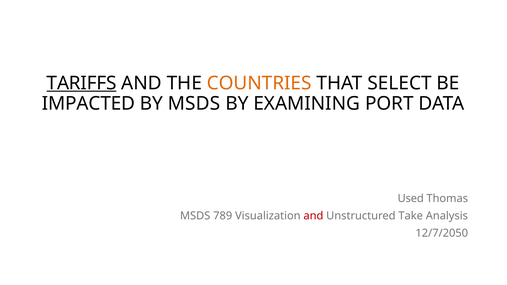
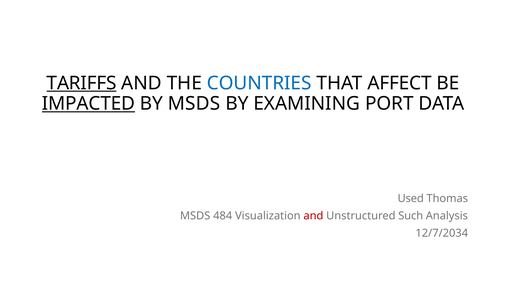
COUNTRIES colour: orange -> blue (259, 83)
SELECT: SELECT -> AFFECT (400, 83)
IMPACTED underline: none -> present (89, 104)
789: 789 -> 484 (223, 216)
Take: Take -> Such (411, 216)
12/7/2050: 12/7/2050 -> 12/7/2034 (442, 233)
